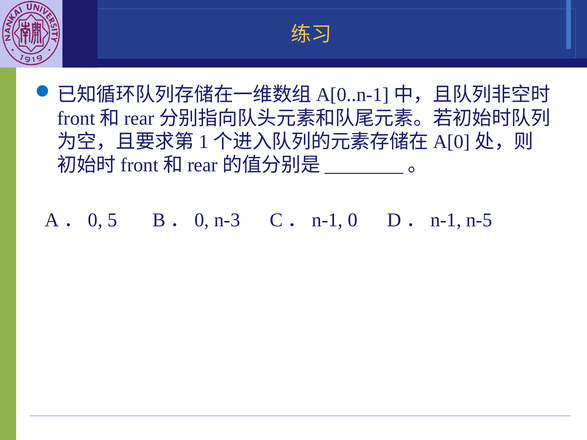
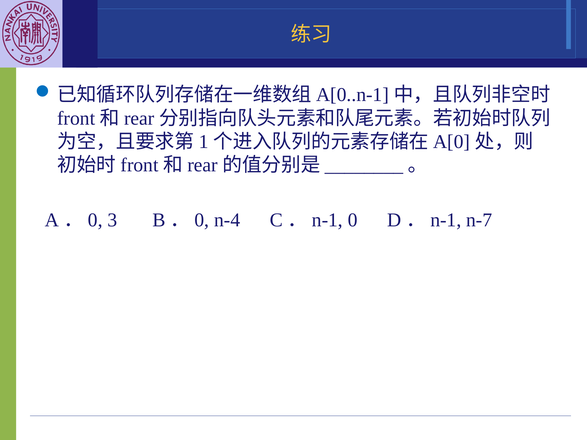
5: 5 -> 3 (112, 220)
n-3: n-3 -> n-4 (227, 220)
n-5: n-5 -> n-7 (479, 220)
